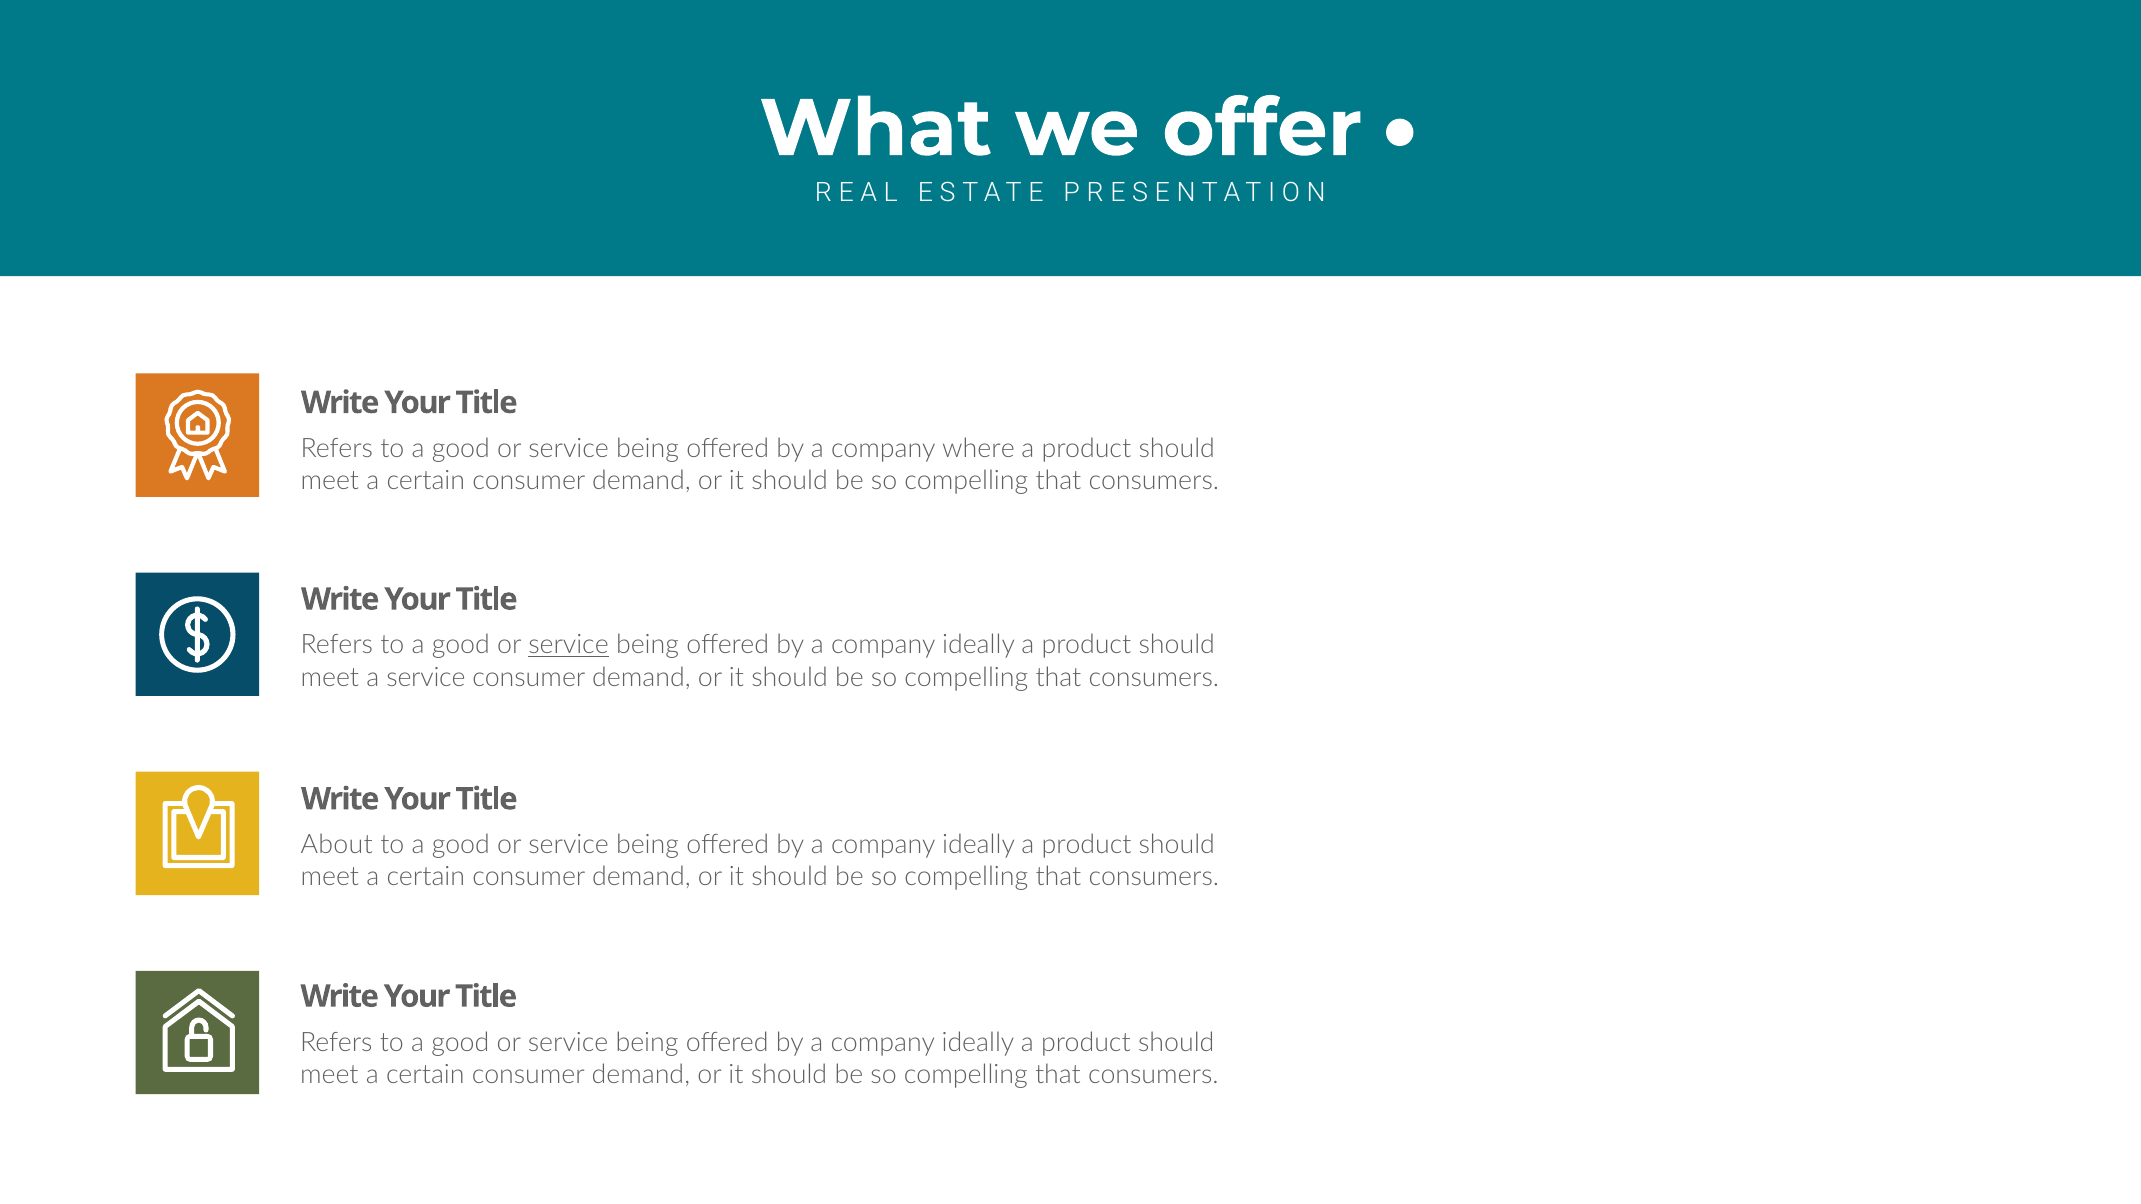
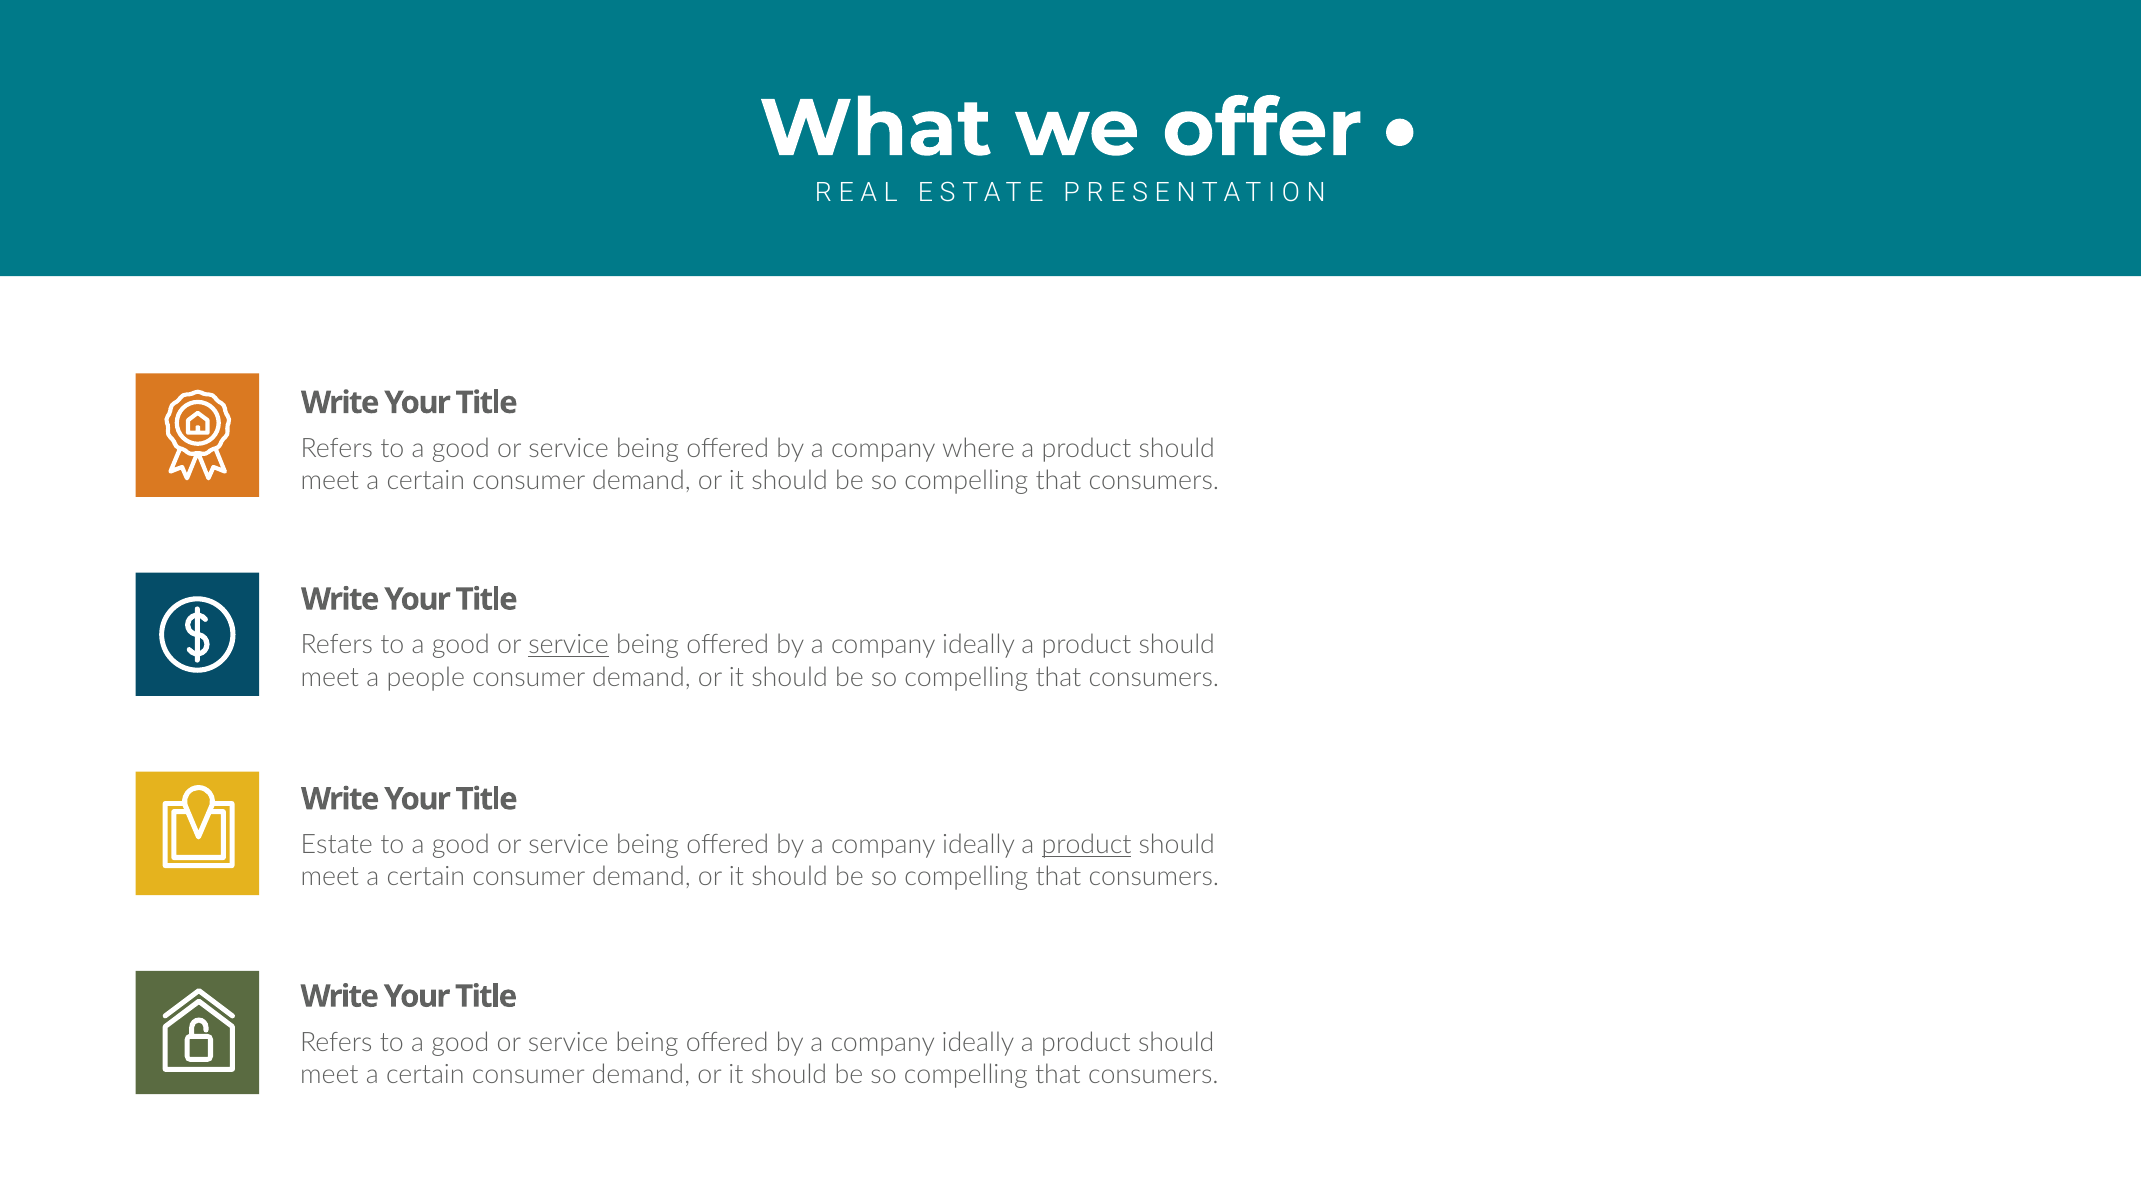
a service: service -> people (426, 678)
About: About -> Estate (337, 845)
product underline: none -> present (1087, 845)
